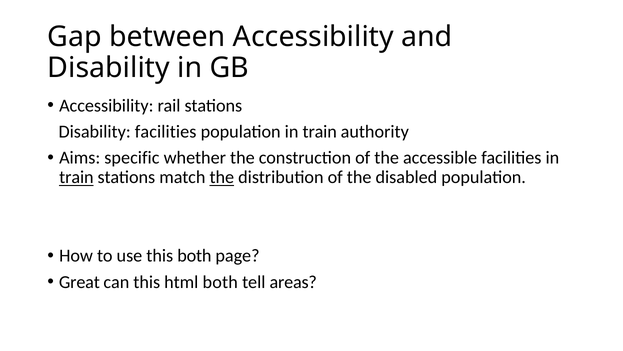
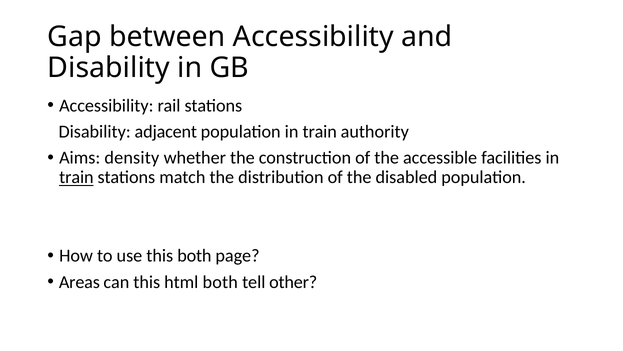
Disability facilities: facilities -> adjacent (166, 131)
specific: specific -> density (132, 158)
the underline: present -> none (222, 177)
Great: Great -> Areas (79, 282)
areas: areas -> other (293, 282)
